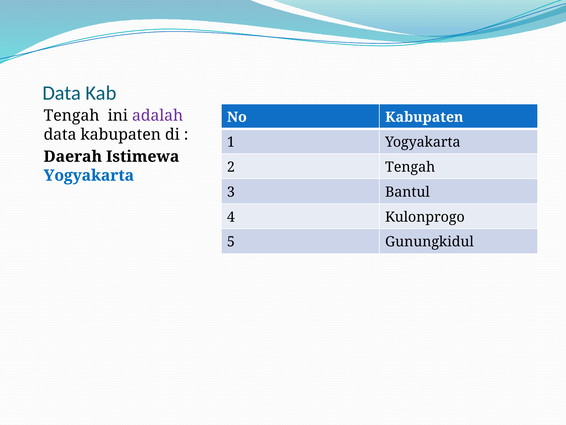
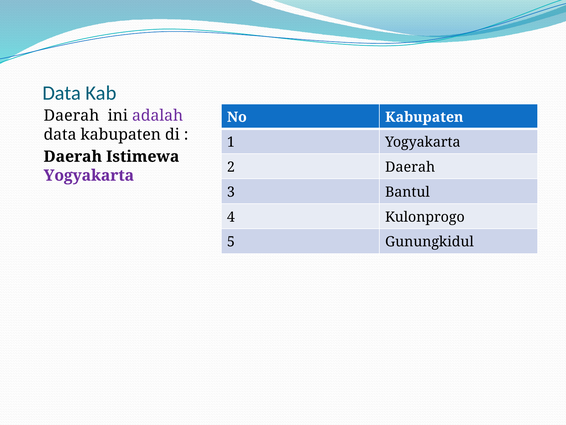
Tengah: Tengah -> Daerah (71, 115)
2 Tengah: Tengah -> Daerah (410, 167)
Yogyakarta colour: blue -> purple (89, 175)
